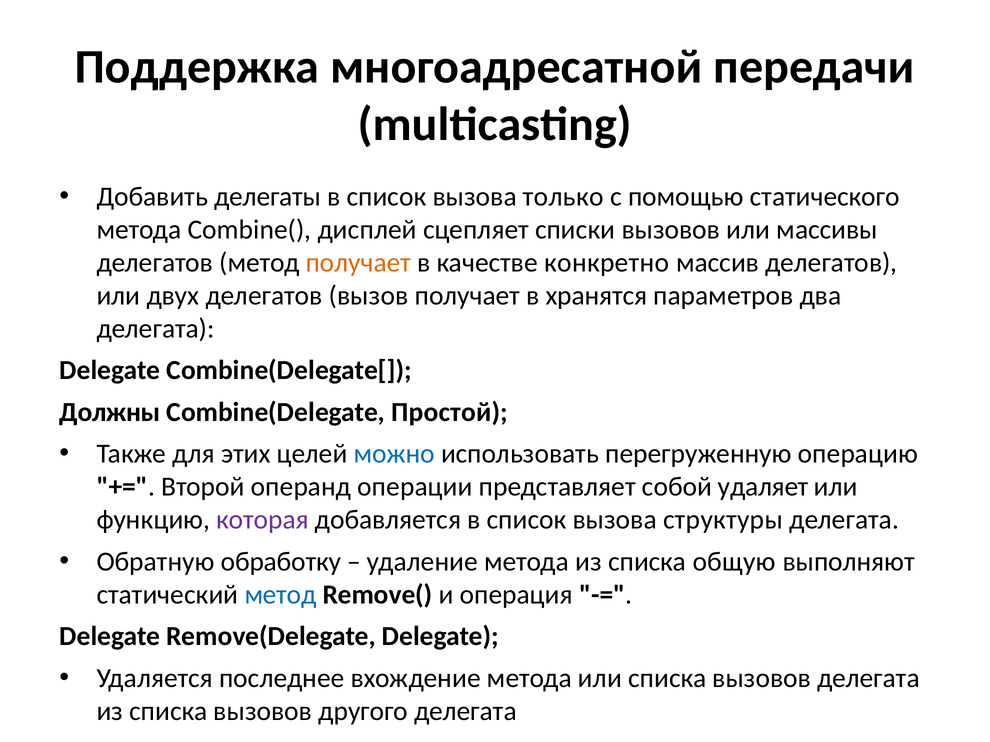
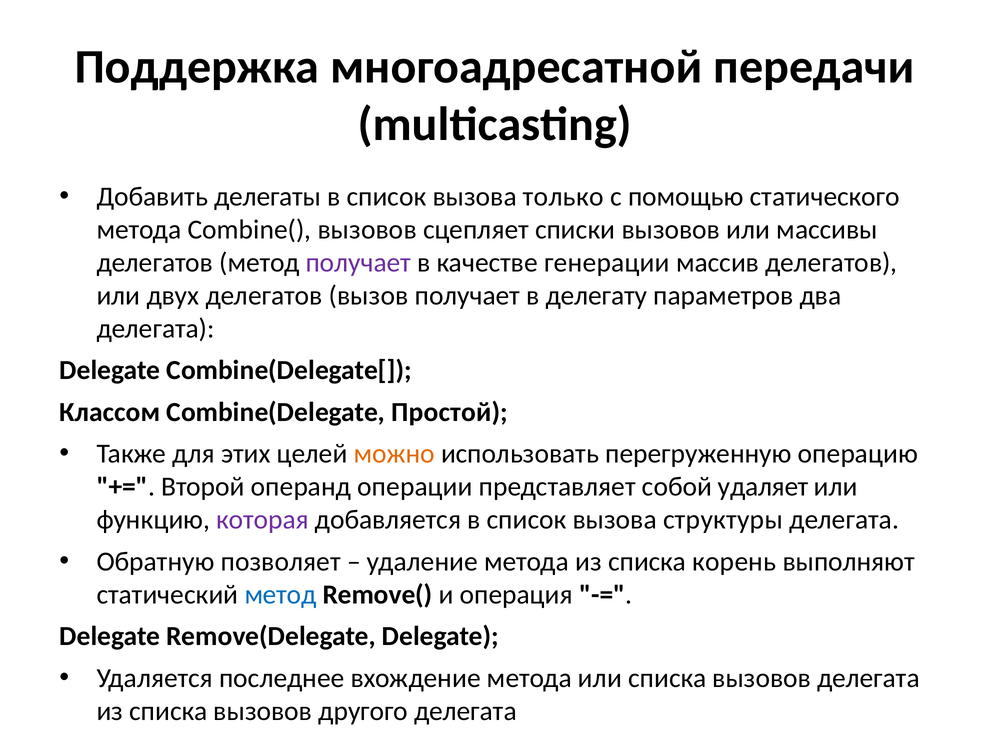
Combine( дисплей: дисплей -> вызовов (367, 230)
получает colour: orange -> purple (358, 263)
конкретно: конкретно -> генерации (607, 263)
хранятся: хранятся -> делегату (596, 296)
Должны: Должны -> Классом (110, 412)
можно colour: blue -> orange (394, 454)
обработку: обработку -> позволяет (281, 562)
общую: общую -> корень (734, 562)
